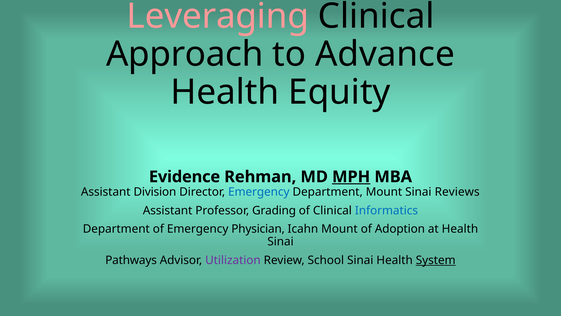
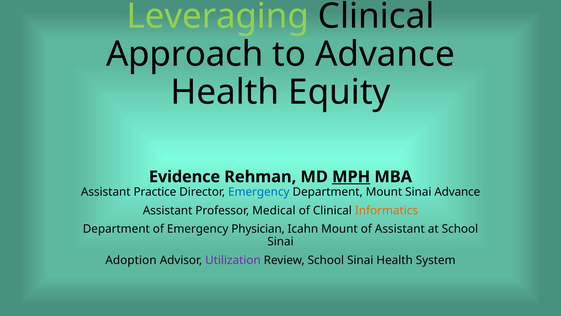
Leveraging colour: pink -> light green (218, 16)
Division: Division -> Practice (155, 192)
Sinai Reviews: Reviews -> Advance (457, 192)
Grading: Grading -> Medical (274, 210)
Informatics colour: blue -> orange (386, 210)
of Adoption: Adoption -> Assistant (400, 229)
at Health: Health -> School (460, 229)
Pathways: Pathways -> Adoption (131, 260)
System underline: present -> none (436, 260)
